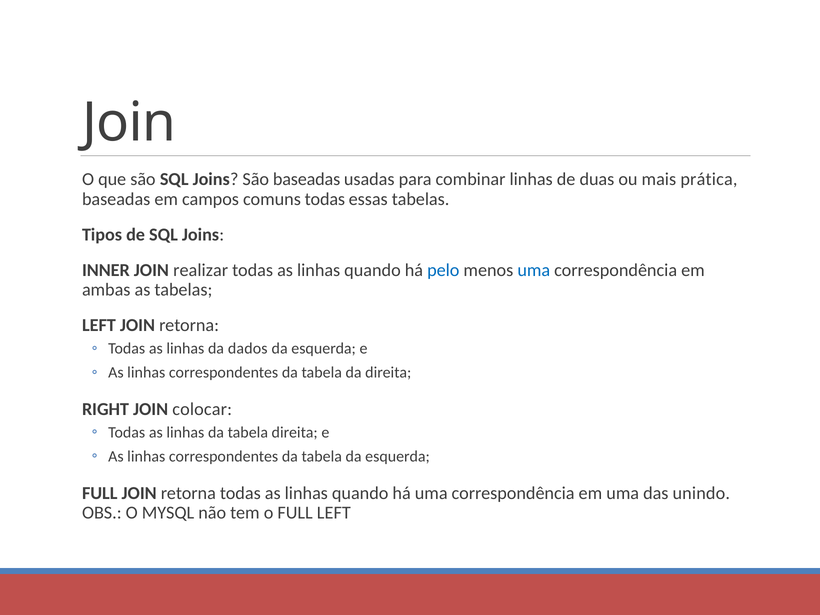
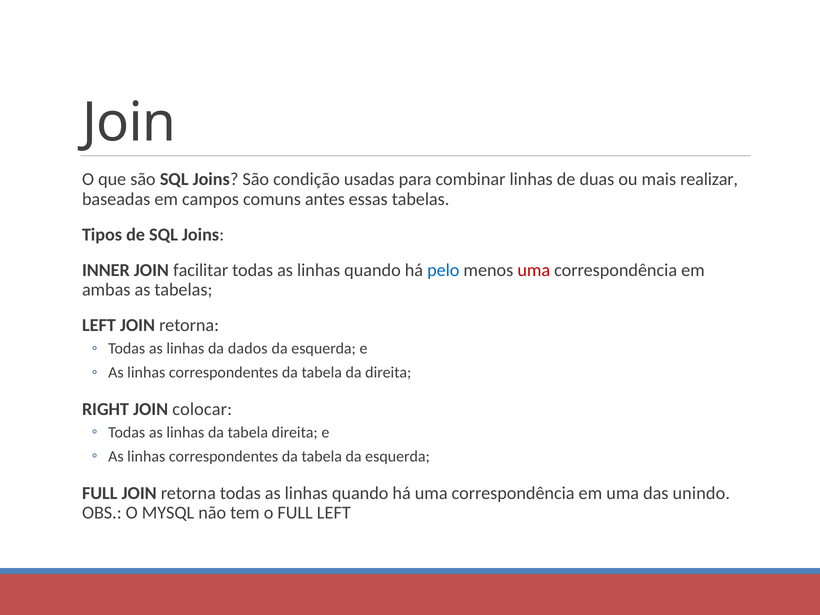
São baseadas: baseadas -> condição (307, 179)
prática: prática -> realizar (709, 179)
comuns todas: todas -> antes (325, 199)
realizar: realizar -> facilitar (201, 270)
uma colour: blue -> red (534, 270)
